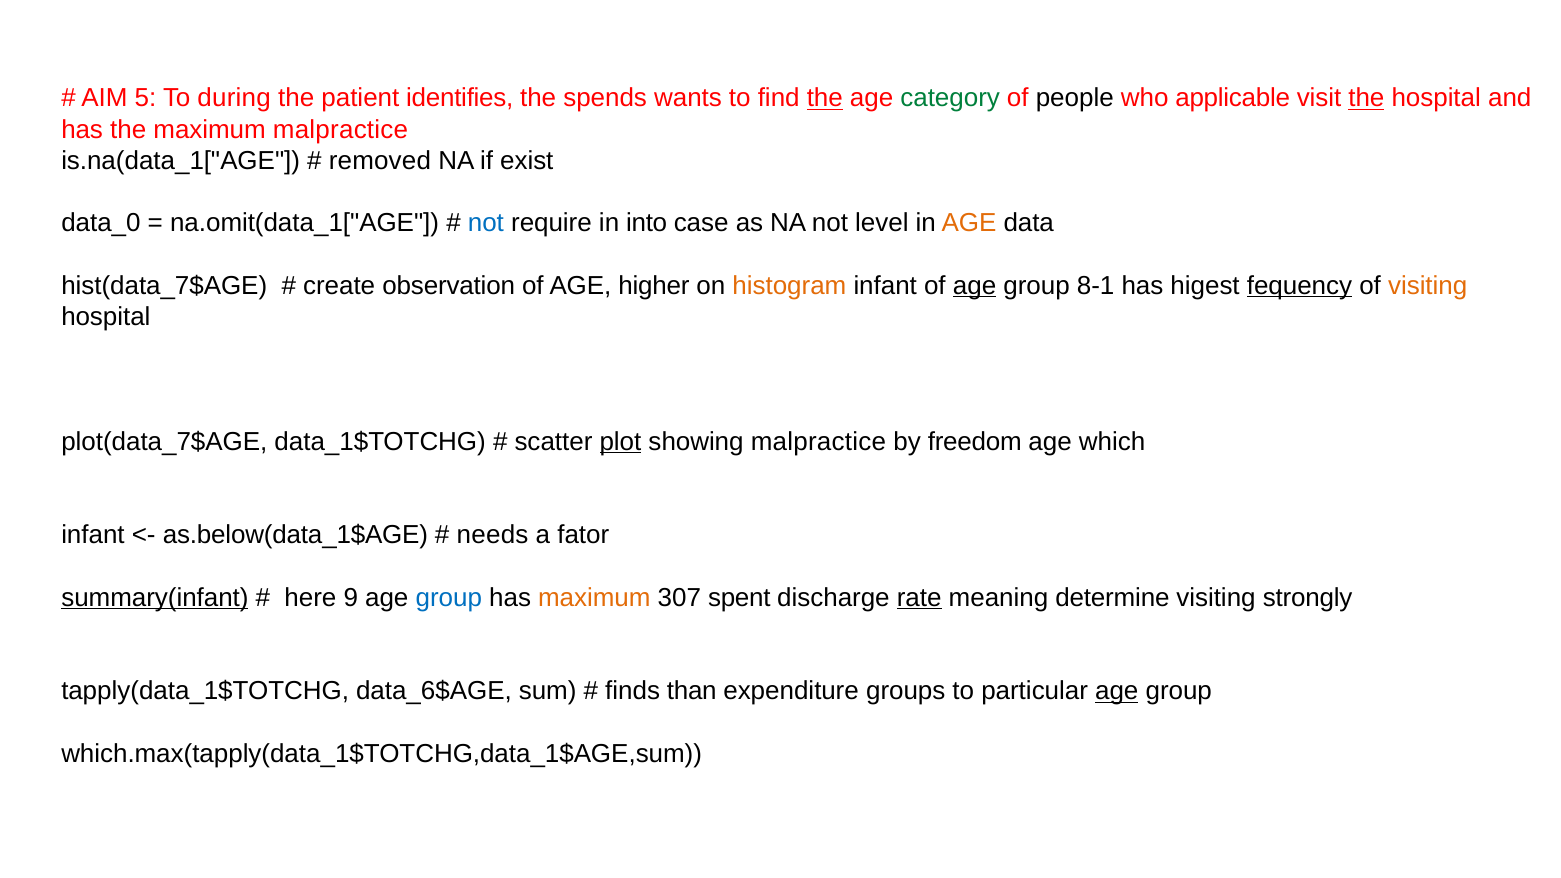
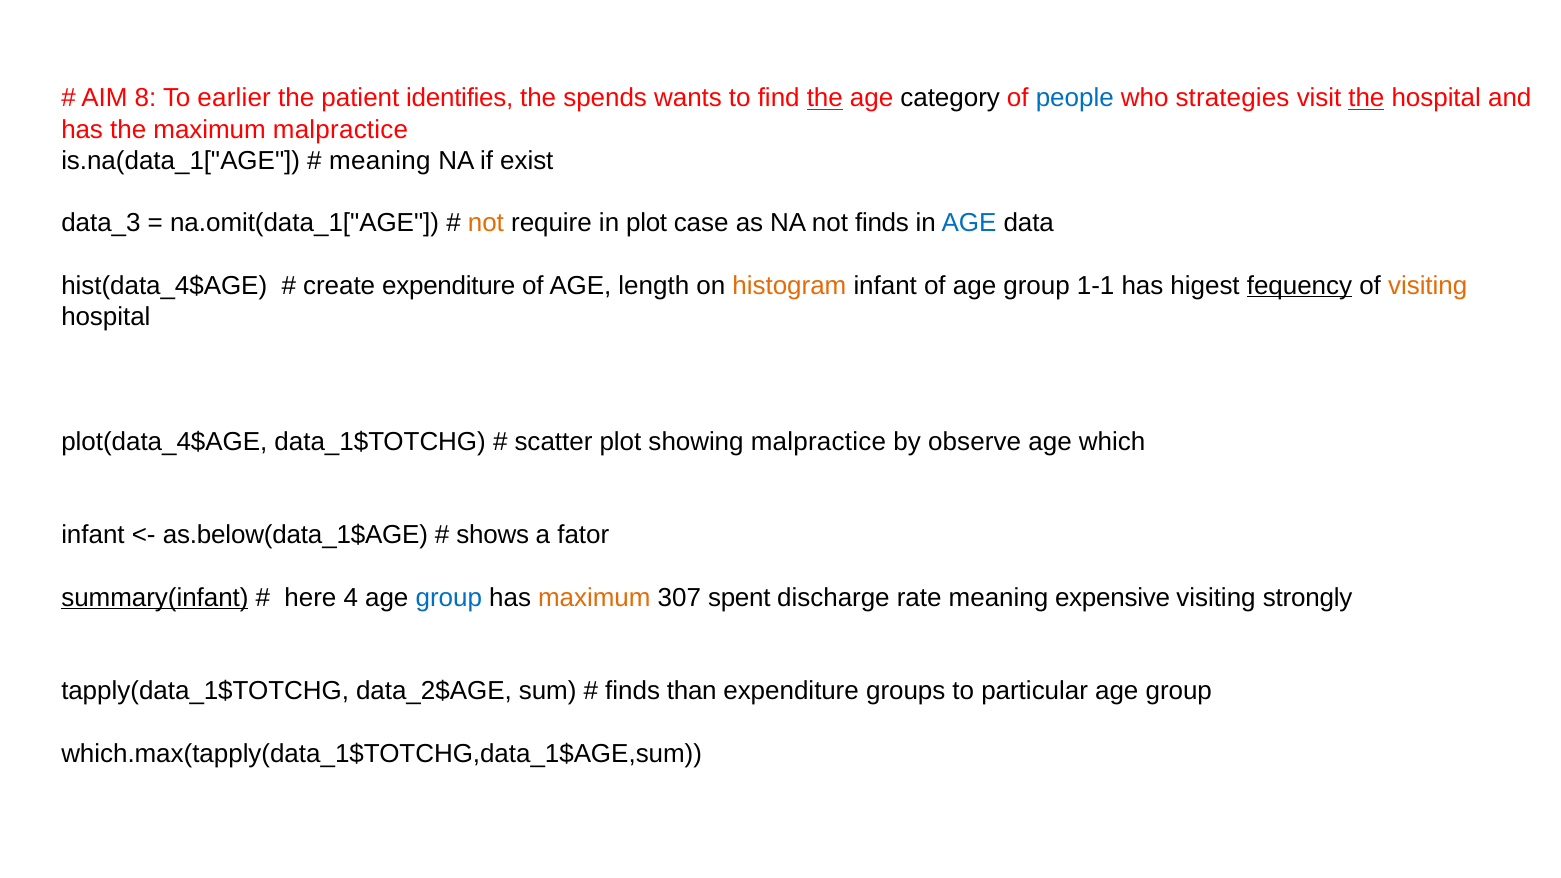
5: 5 -> 8 (145, 98)
during: during -> earlier (234, 98)
category colour: green -> black (950, 98)
people colour: black -> blue (1075, 98)
applicable: applicable -> strategies (1232, 98)
removed: removed -> meaning (380, 161)
data_0: data_0 -> data_3 (101, 223)
not colour: blue -> orange (486, 223)
in into: into -> plot (647, 223)
not level: level -> finds (882, 223)
AGE colour: orange -> blue (969, 223)
hist(data_7$AGE: hist(data_7$AGE -> hist(data_4$AGE (164, 286)
create observation: observation -> expenditure (449, 286)
higher: higher -> length (654, 286)
age underline: present -> none (975, 286)
8-1: 8-1 -> 1-1 (1096, 286)
plot(data_7$AGE: plot(data_7$AGE -> plot(data_4$AGE (164, 442)
plot underline: present -> none (620, 442)
freedom: freedom -> observe (975, 442)
needs: needs -> shows (493, 535)
9: 9 -> 4 (351, 598)
rate underline: present -> none (919, 598)
determine: determine -> expensive (1112, 598)
data_6$AGE: data_6$AGE -> data_2$AGE (434, 691)
age underline: present -> none (1117, 691)
